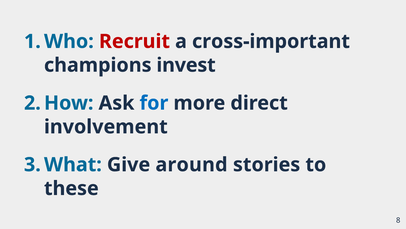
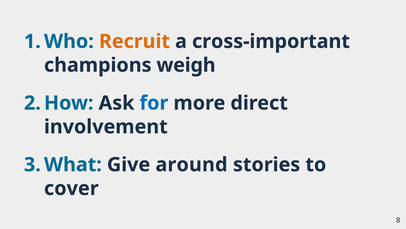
Recruit colour: red -> orange (134, 41)
invest: invest -> weigh (186, 65)
these: these -> cover (71, 188)
